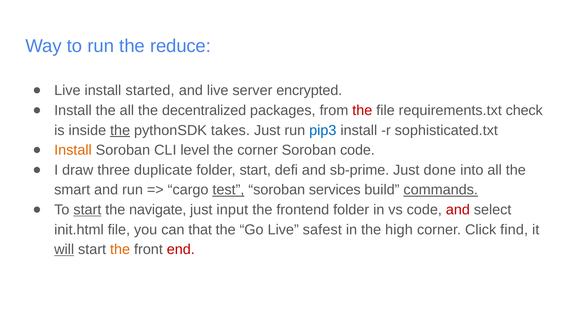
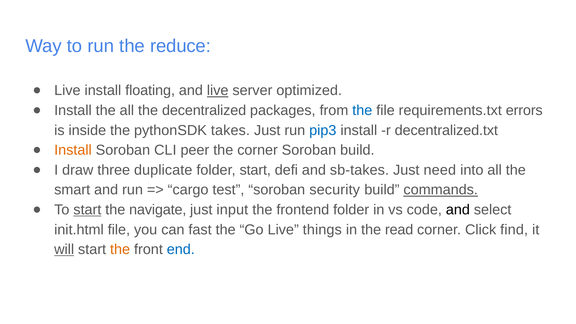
started: started -> floating (150, 91)
live underline: none -> present (218, 91)
encrypted: encrypted -> optimized (309, 91)
the colour: red -> blue (362, 110)
check: check -> errors (524, 110)
the underline: present -> none (120, 130)
sophisticated.txt: sophisticated.txt -> decentralized.txt (446, 130)
level: level -> peer (195, 150)
Soroban code: code -> build (357, 150)
sb-prime: sb-prime -> sb-takes (359, 170)
done: done -> need (440, 170)
test underline: present -> none (228, 190)
services: services -> security (335, 190)
and colour: red -> black (458, 210)
that: that -> fast (200, 230)
safest: safest -> things (322, 230)
high: high -> read (399, 230)
end colour: red -> blue (181, 250)
